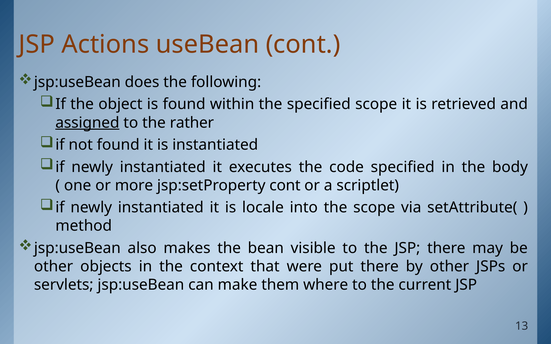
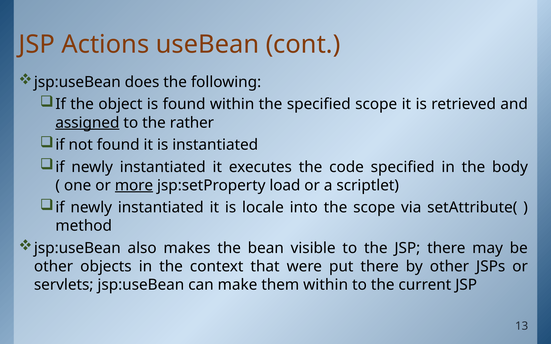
more underline: none -> present (134, 186)
jsp:setProperty cont: cont -> load (285, 186)
them where: where -> within (326, 285)
